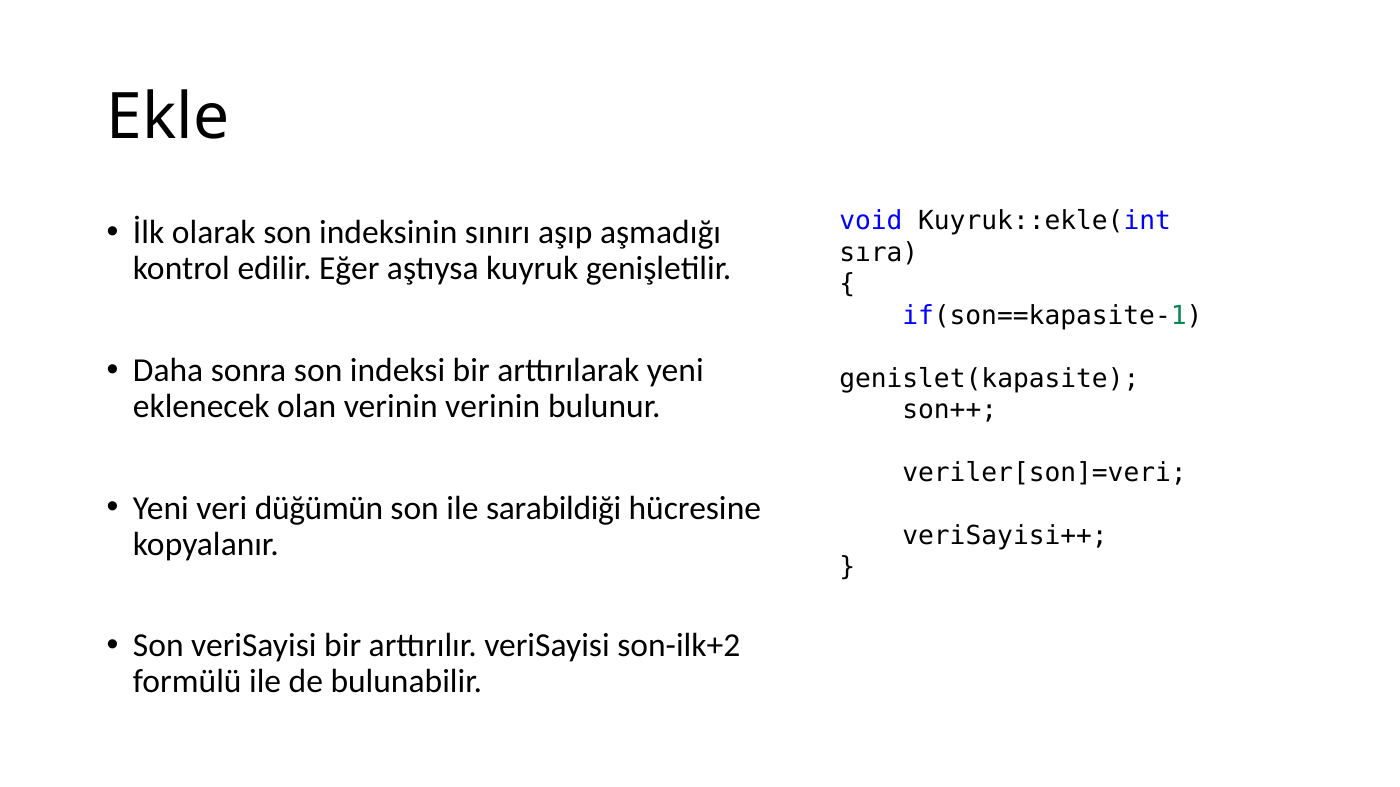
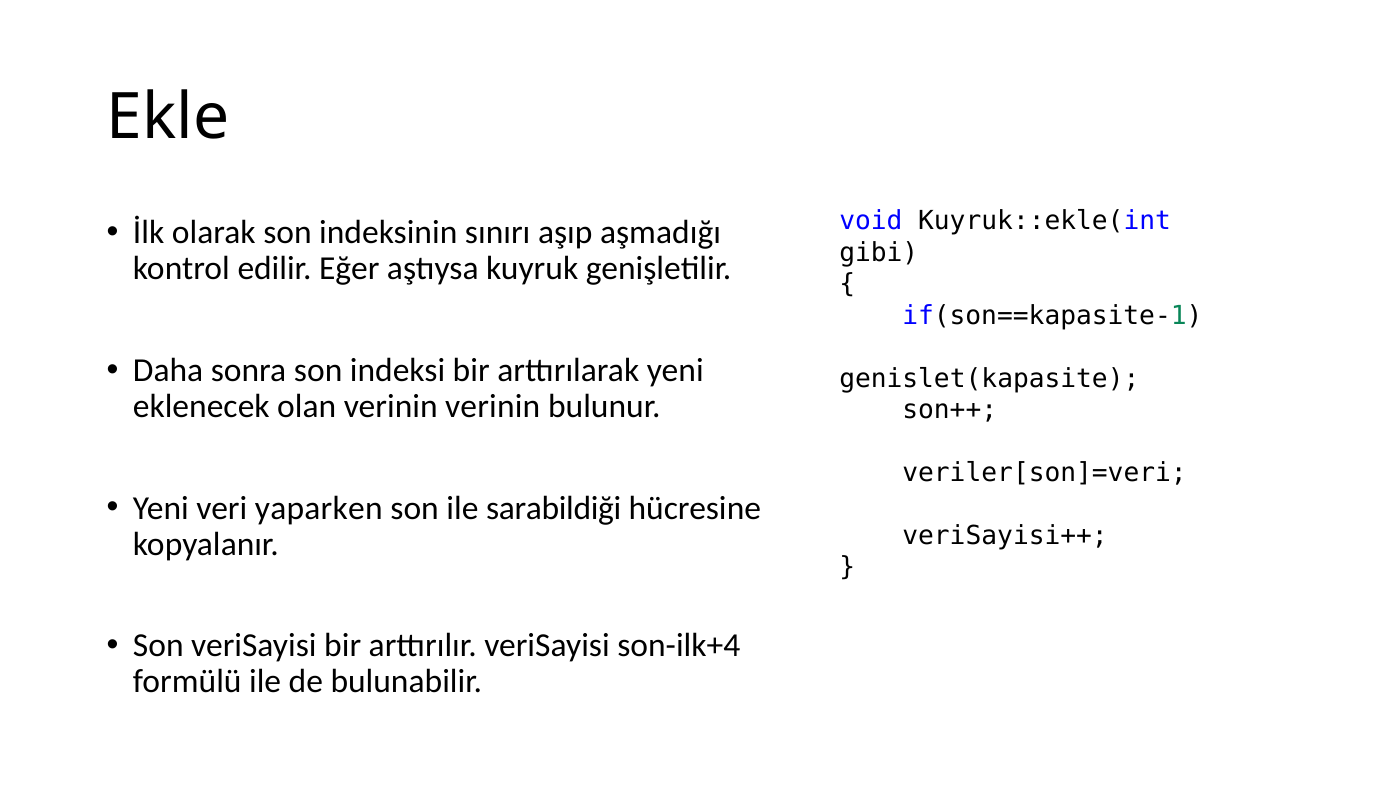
sıra: sıra -> gibi (879, 253)
düğümün: düğümün -> yaparken (319, 508)
son-ilk+2: son-ilk+2 -> son-ilk+4 (679, 646)
